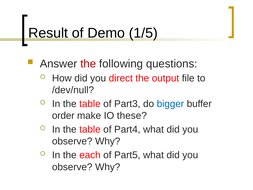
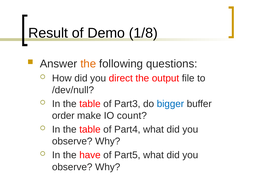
1/5: 1/5 -> 1/8 (143, 33)
the colour: red -> orange (88, 64)
these: these -> count (132, 116)
each: each -> have (90, 155)
